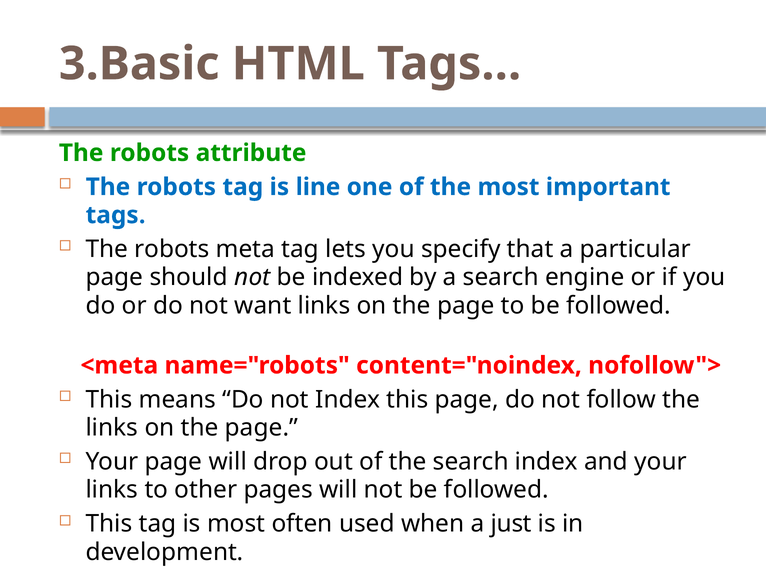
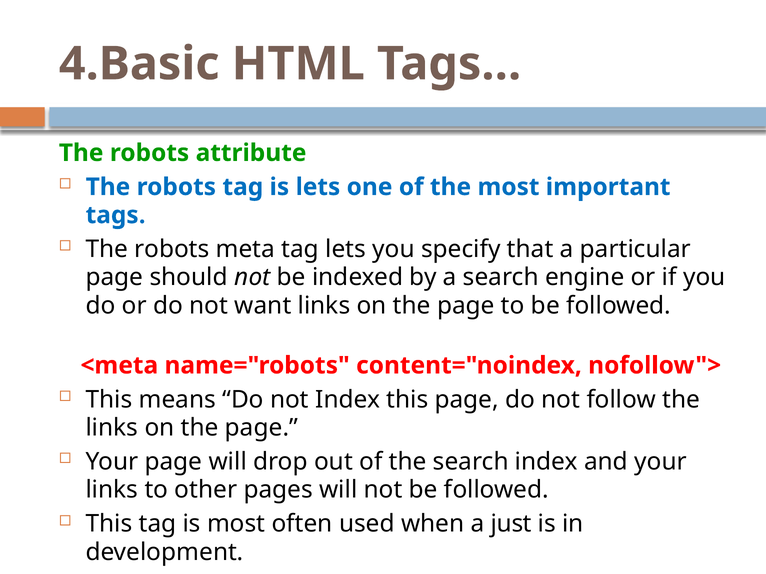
3.Basic: 3.Basic -> 4.Basic (139, 64)
is line: line -> lets (318, 187)
